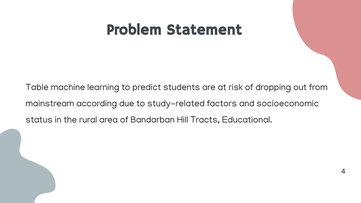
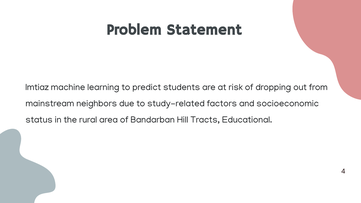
Table: Table -> Imtiaz (37, 87)
according: according -> neighbors (97, 103)
